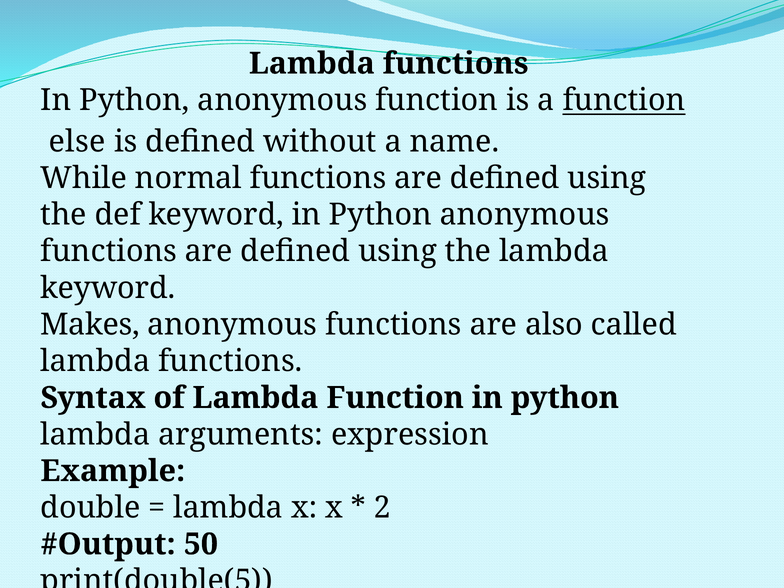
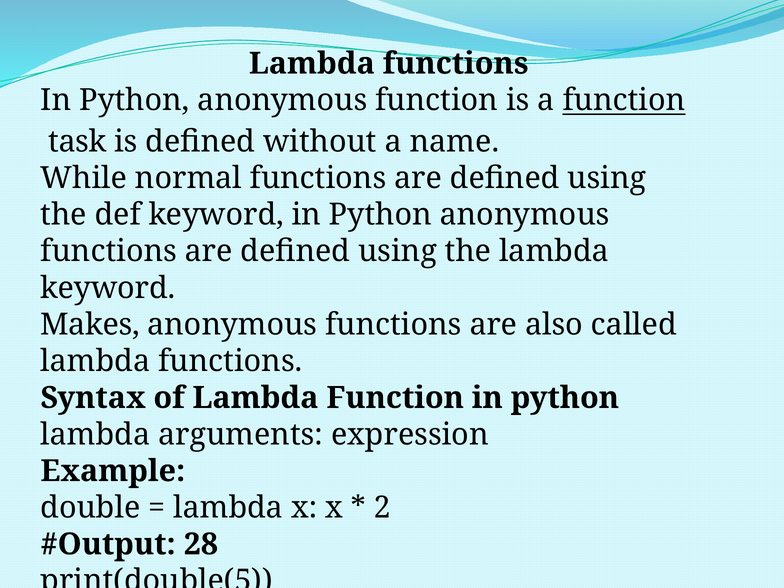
else: else -> task (77, 142)
50: 50 -> 28 (201, 544)
